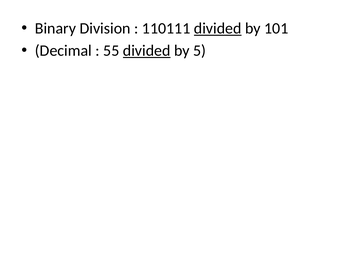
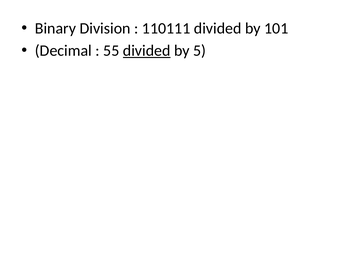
divided underline: present -> none (218, 28)
